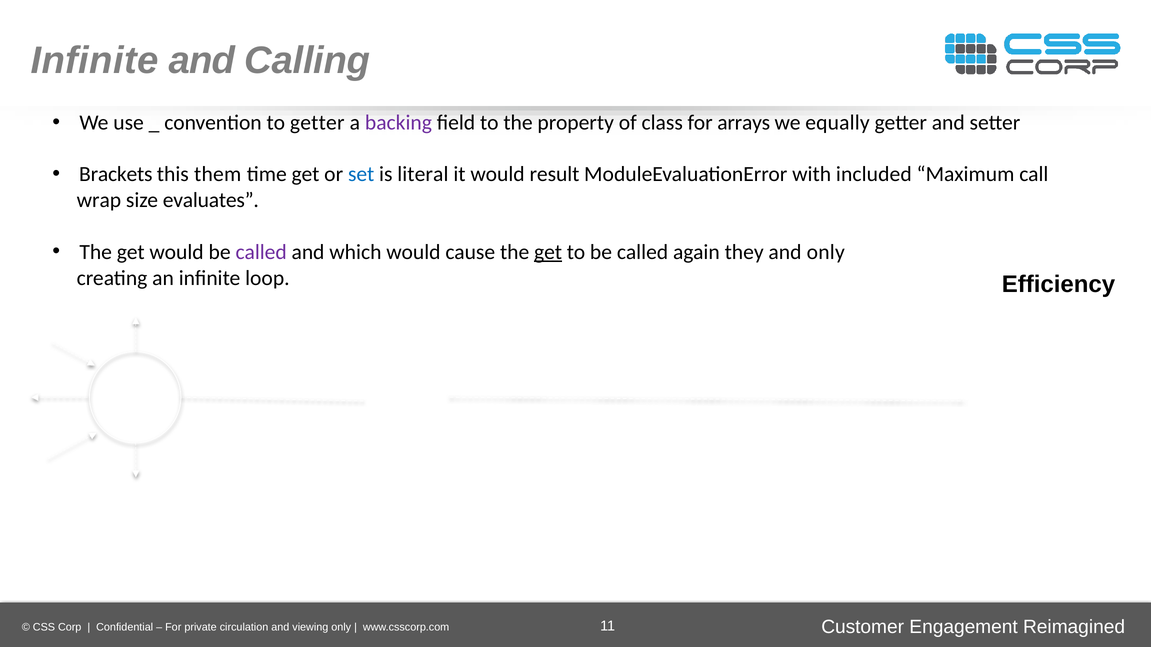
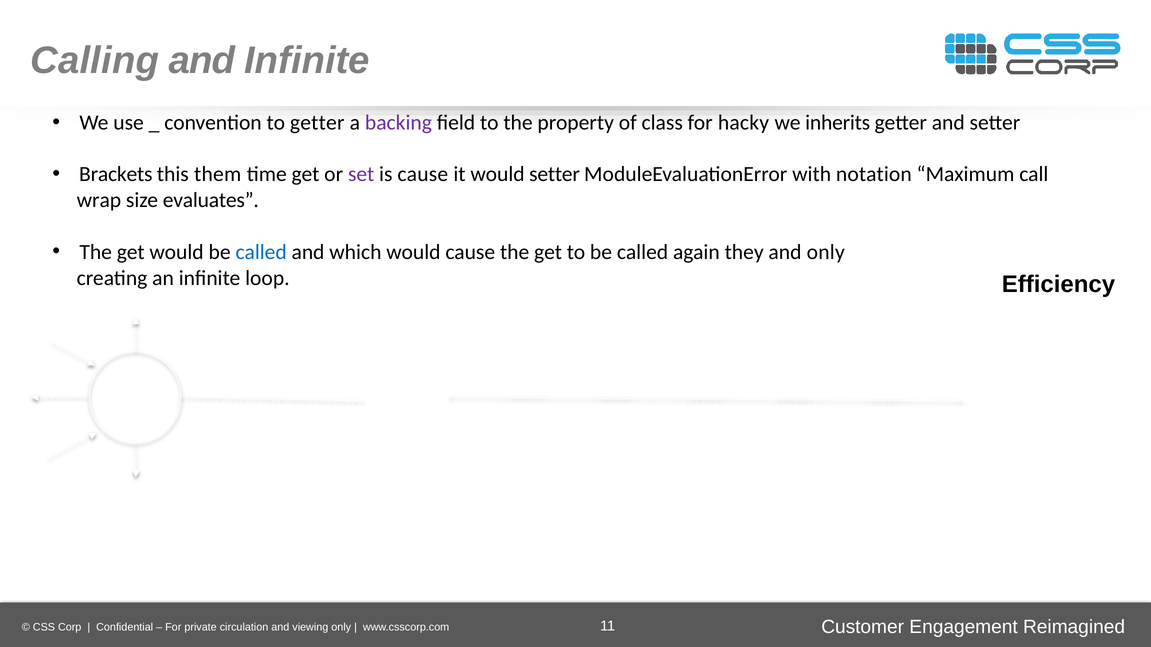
Infinite: Infinite -> Calling (95, 61)
and Calling: Calling -> Infinite (307, 61)
arrays: arrays -> hacky (743, 123)
equally: equally -> inherits (838, 123)
set colour: blue -> purple (361, 174)
is literal: literal -> cause (423, 174)
would result: result -> setter (555, 174)
included: included -> notation (874, 174)
called colour: purple -> blue (261, 252)
get underline: present -> none (548, 252)
